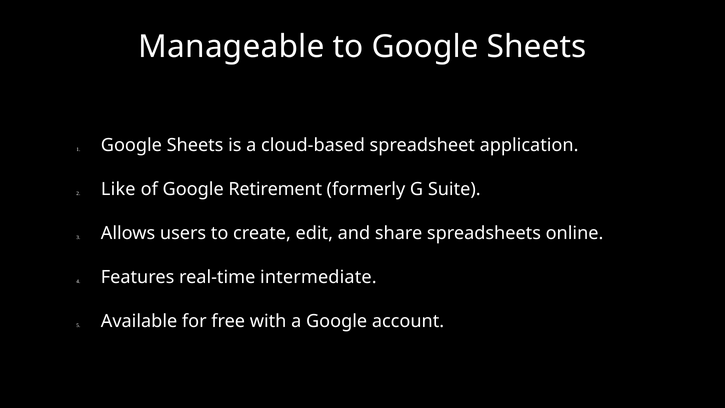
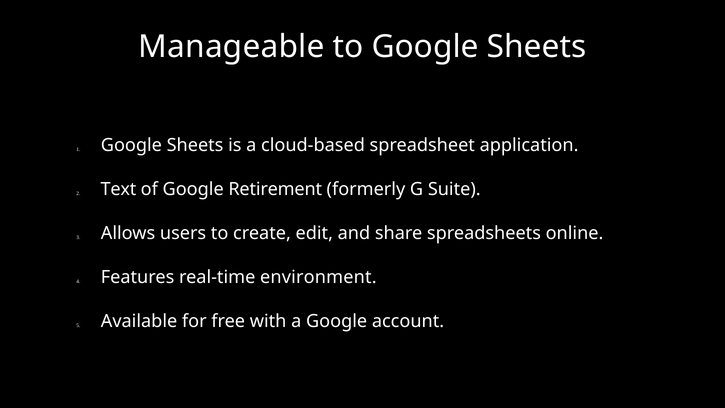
Like: Like -> Text (118, 189)
intermediate: intermediate -> environment (318, 277)
